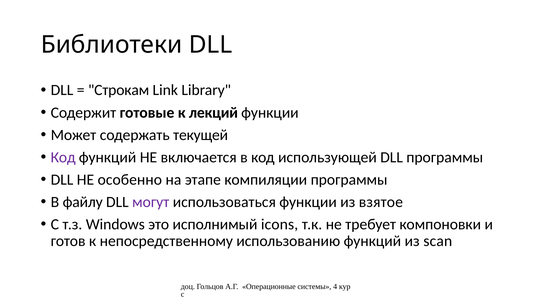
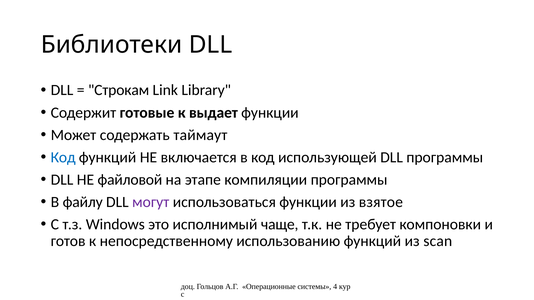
лекций: лекций -> выдает (213, 113)
текущей: текущей -> таймаут (200, 135)
Код colour: purple -> blue (63, 157)
особенно: особенно -> файловой (130, 180)
icons: icons -> чаще (280, 225)
